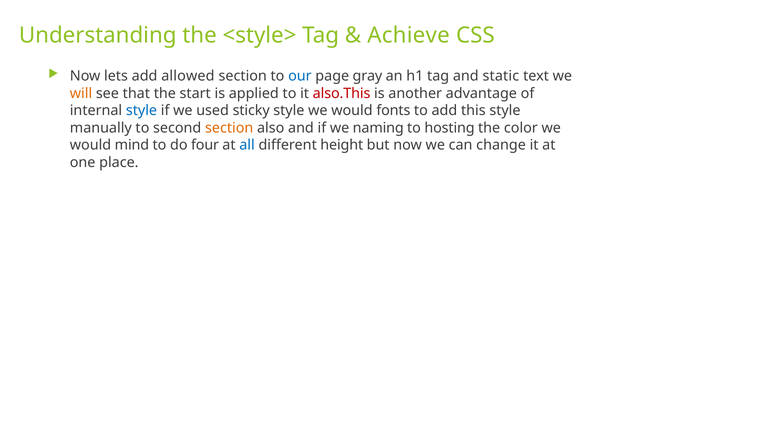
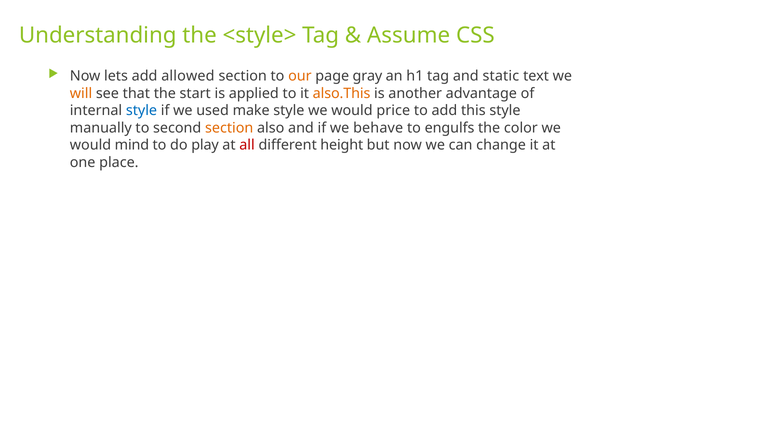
Achieve: Achieve -> Assume (409, 35)
our colour: blue -> orange (300, 76)
also.This colour: red -> orange (342, 93)
sticky: sticky -> make (251, 111)
fonts: fonts -> price (393, 111)
naming: naming -> behave (378, 128)
hosting: hosting -> engulfs (450, 128)
four: four -> play (205, 145)
all colour: blue -> red (247, 145)
